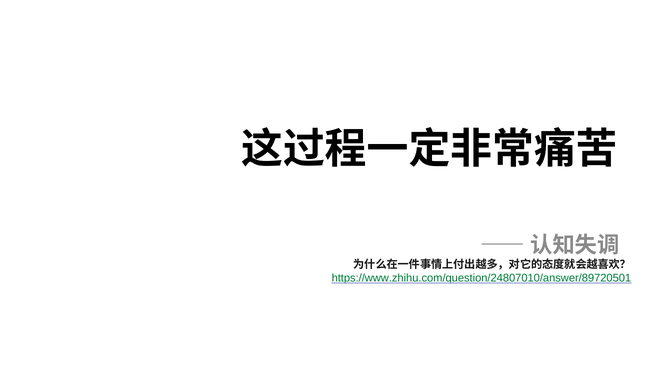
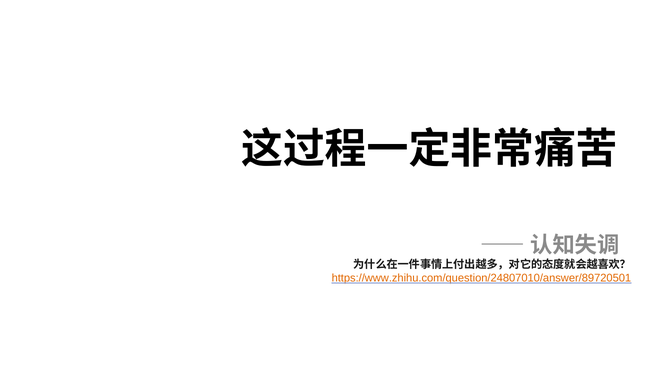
https://www.zhihu.com/question/24807010/answer/89720501 colour: green -> orange (481, 278)
